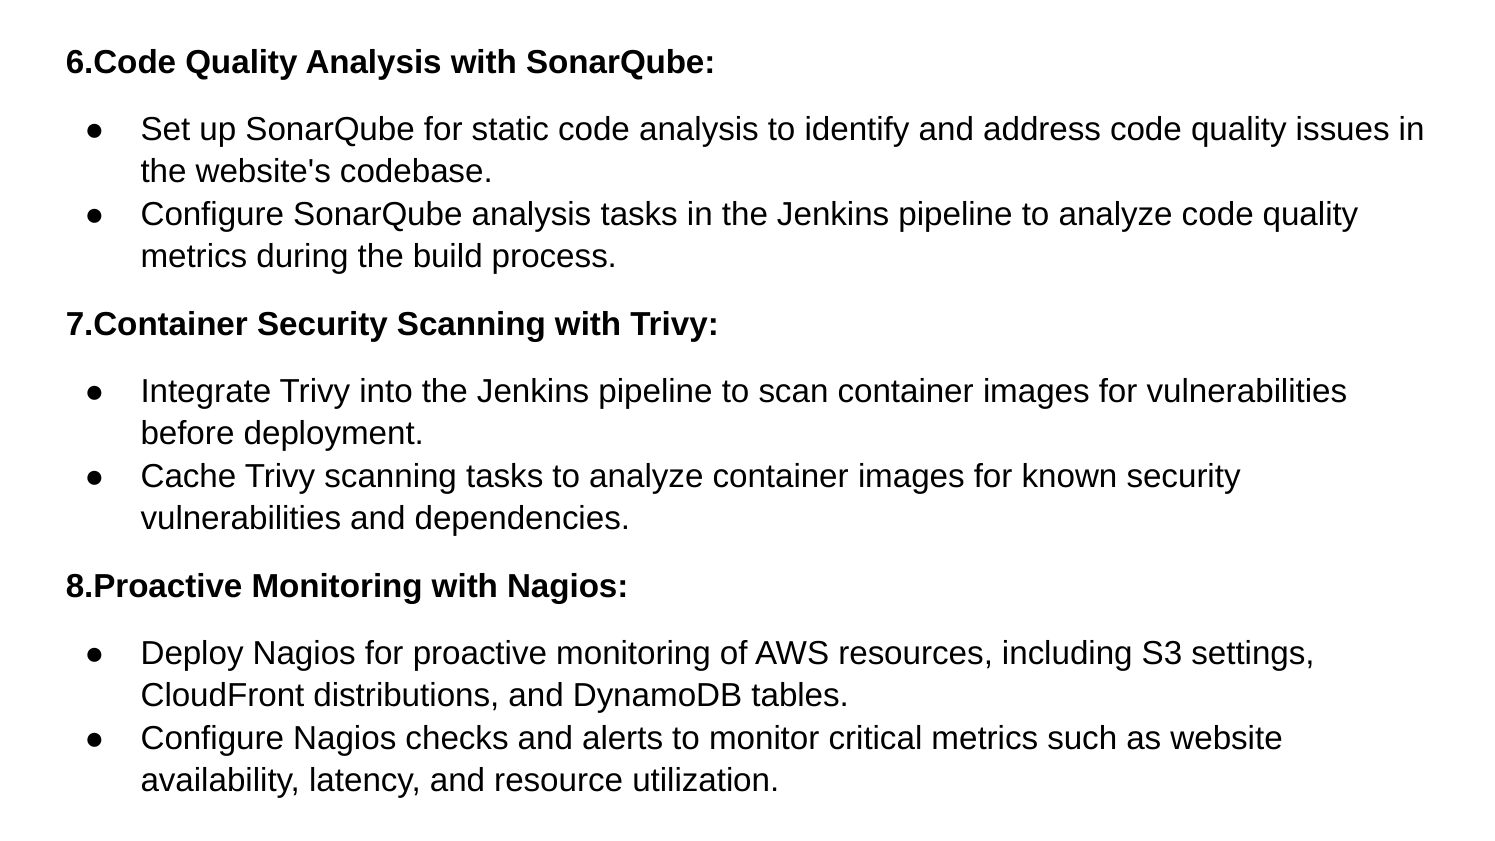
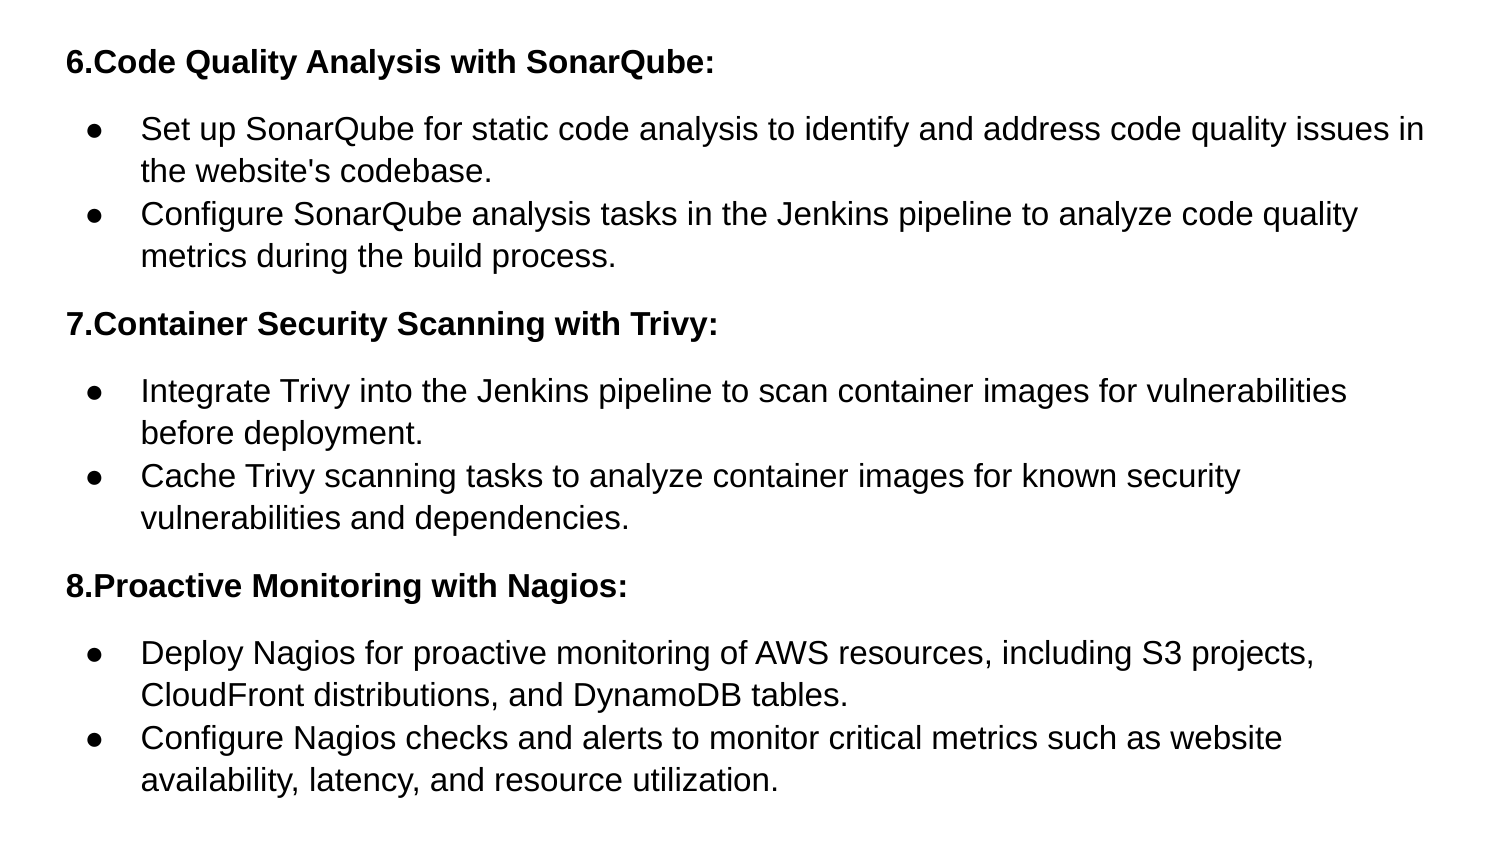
settings: settings -> projects (1253, 654)
